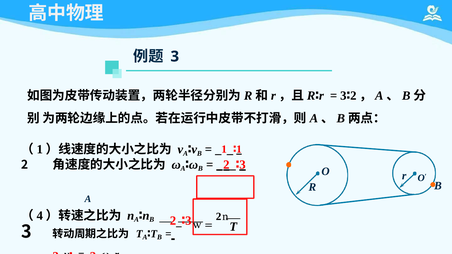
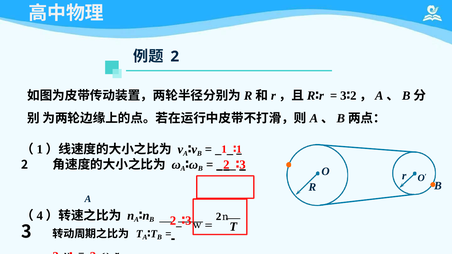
3: 3 -> 2 (175, 57)
